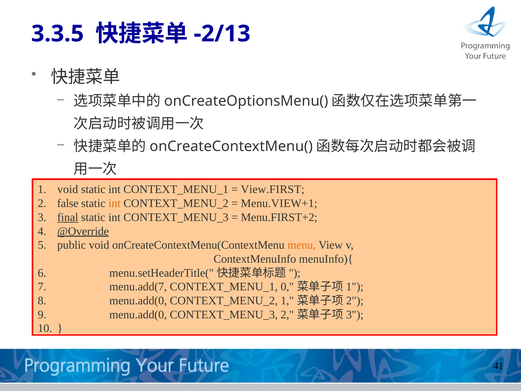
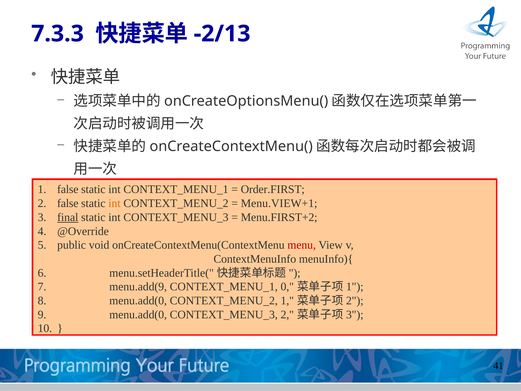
3.3.5: 3.3.5 -> 7.3.3 (58, 34)
void: void -> false (68, 189)
View.FIRST: View.FIRST -> Order.FIRST (273, 189)
@Override underline: present -> none (83, 231)
menu colour: orange -> red (302, 245)
menu.add(7: menu.add(7 -> menu.add(9 (138, 287)
